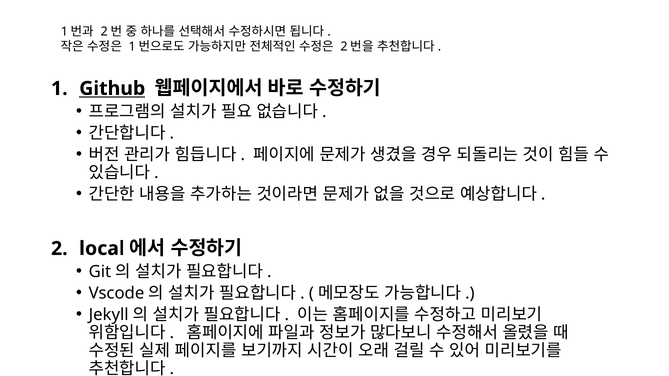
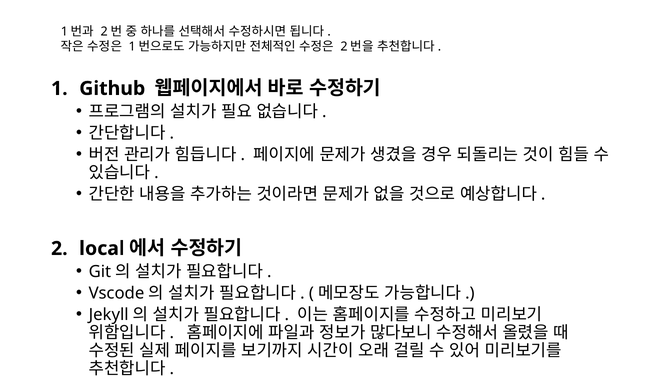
Github underline: present -> none (112, 89)
